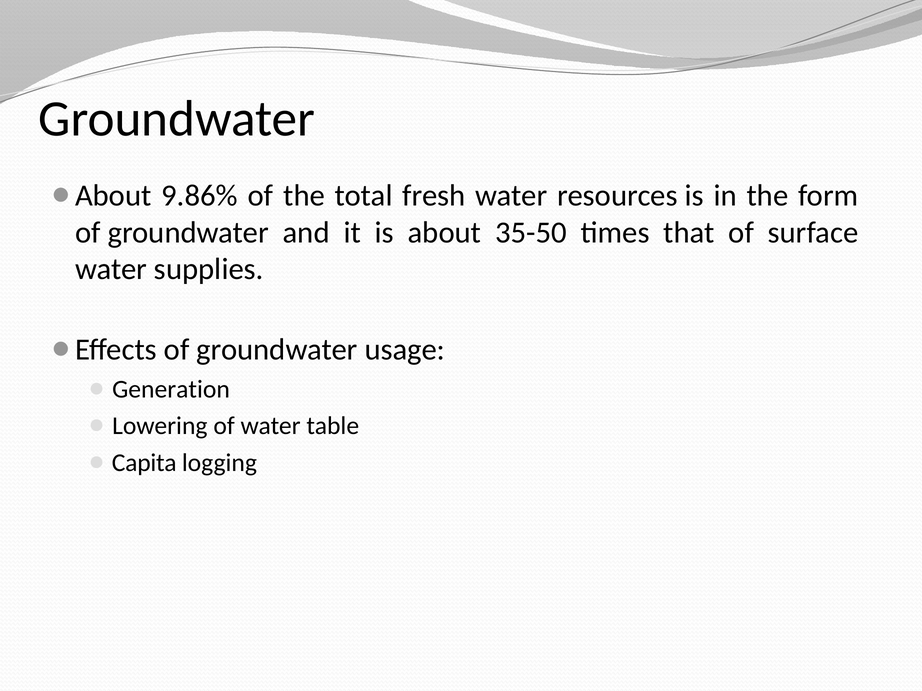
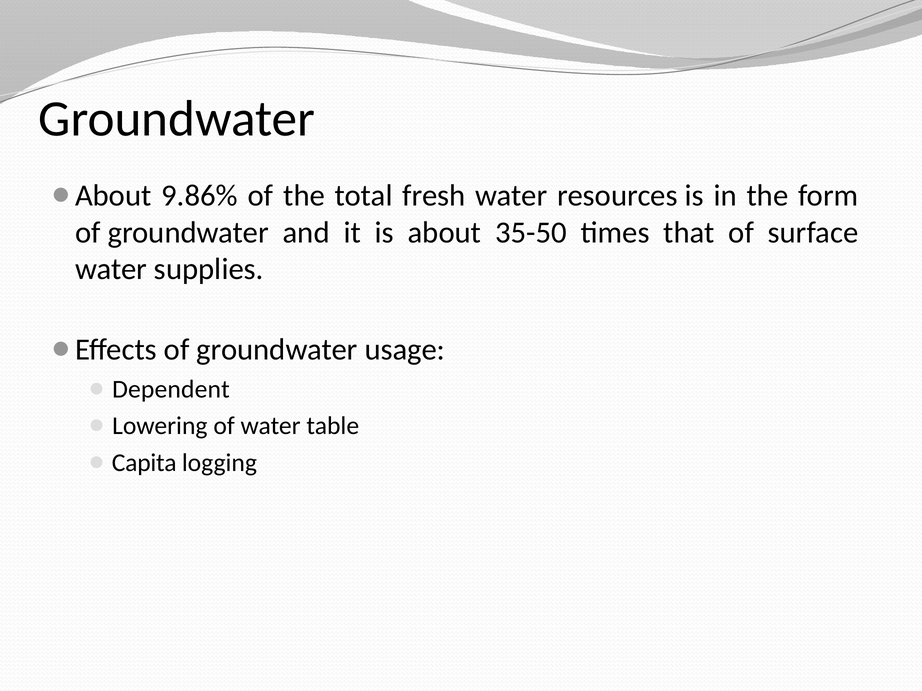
Generation: Generation -> Dependent (171, 389)
